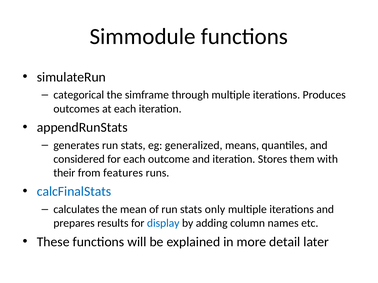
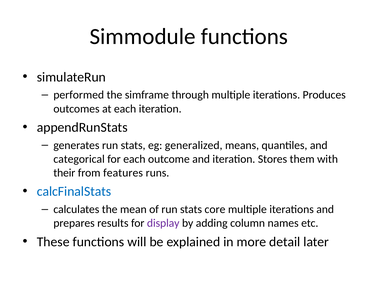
categorical: categorical -> performed (79, 95)
considered: considered -> categorical (79, 159)
only: only -> core (215, 210)
display colour: blue -> purple (163, 224)
